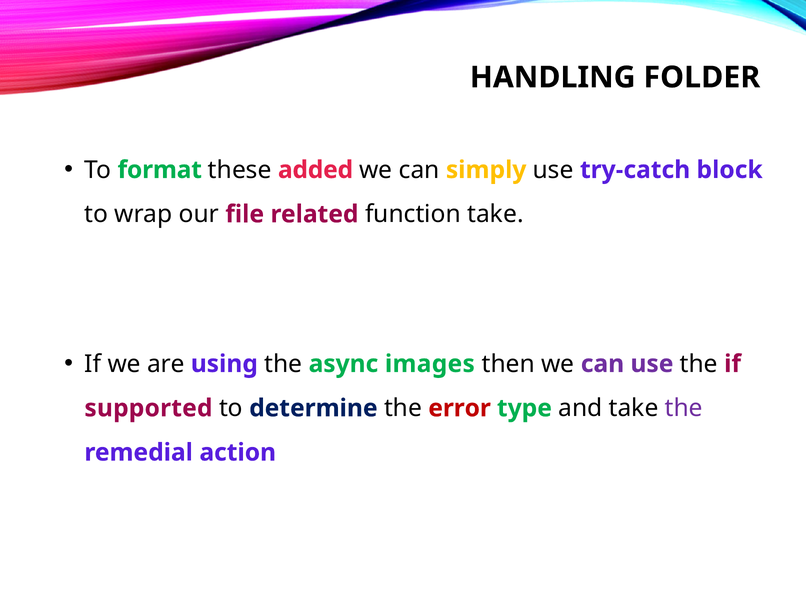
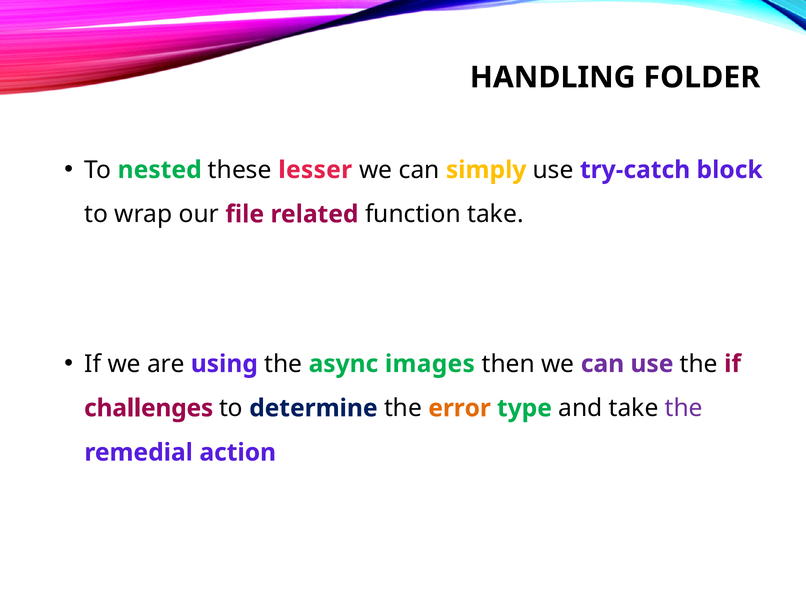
format: format -> nested (160, 170)
added: added -> lesser (315, 170)
supported: supported -> challenges (149, 408)
error colour: red -> orange (460, 408)
